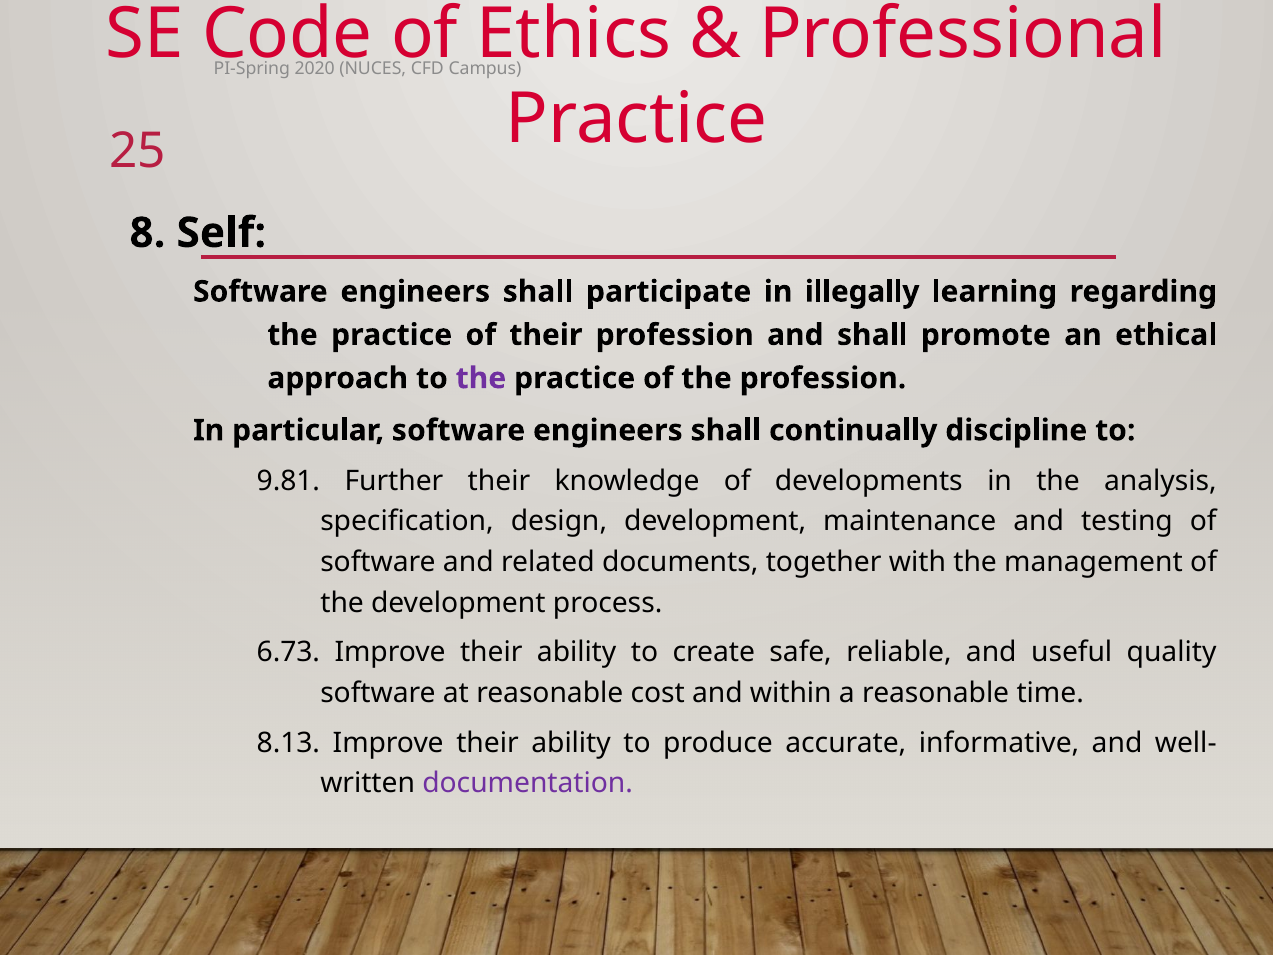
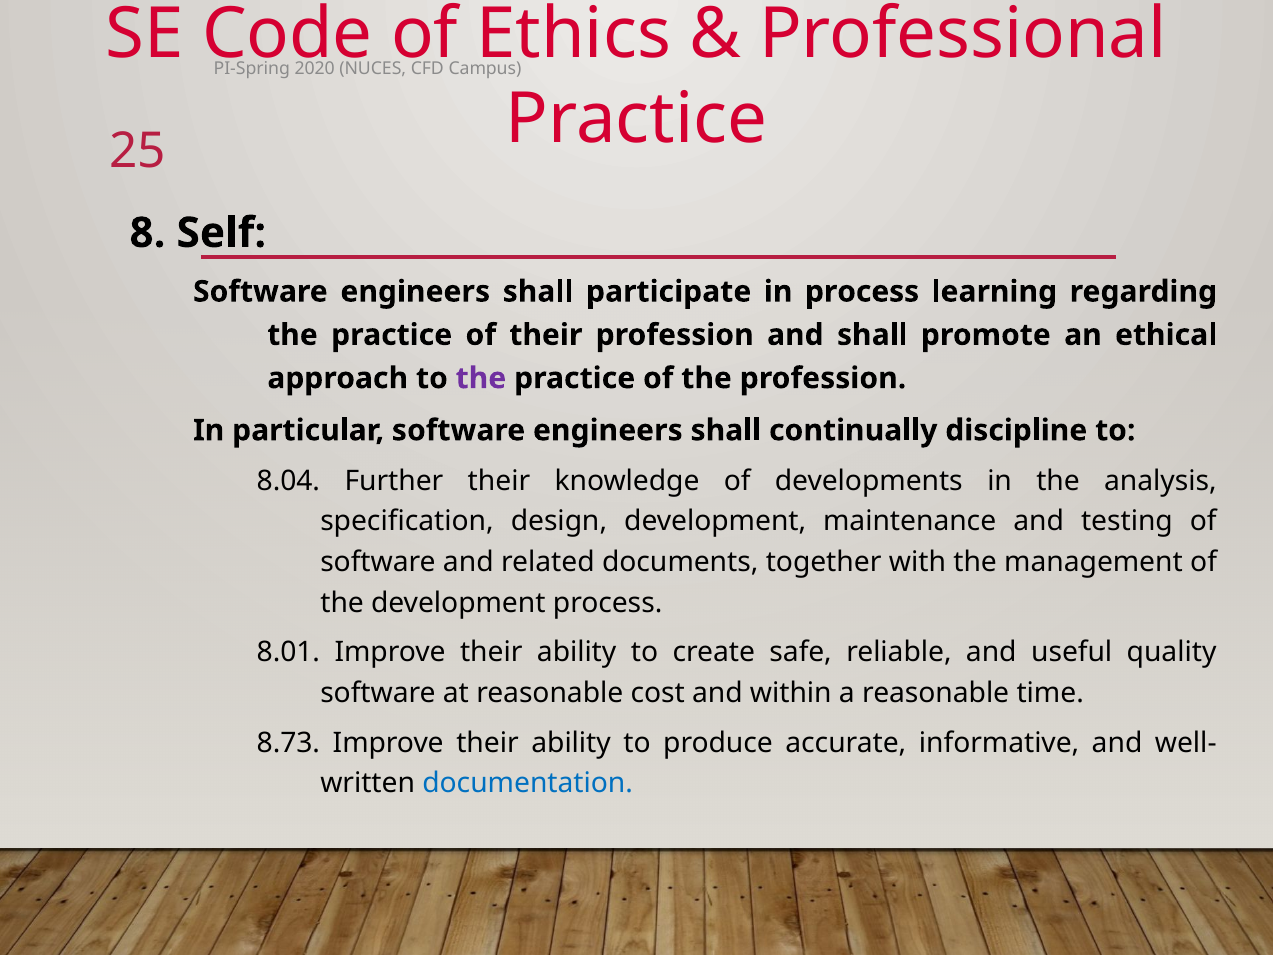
in illegally: illegally -> process (862, 292)
9.81: 9.81 -> 8.04 (288, 481)
6.73: 6.73 -> 8.01 (288, 652)
8.13: 8.13 -> 8.73 (288, 743)
documentation colour: purple -> blue (528, 783)
